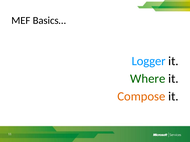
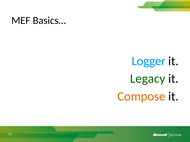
Where: Where -> Legacy (148, 79)
